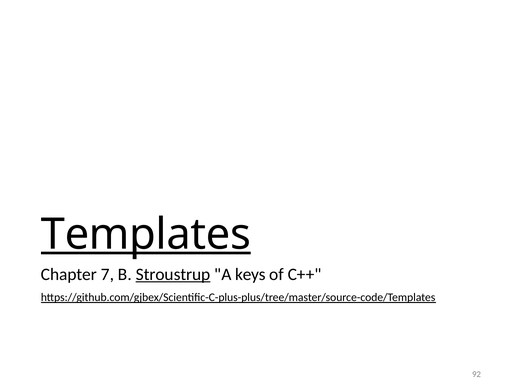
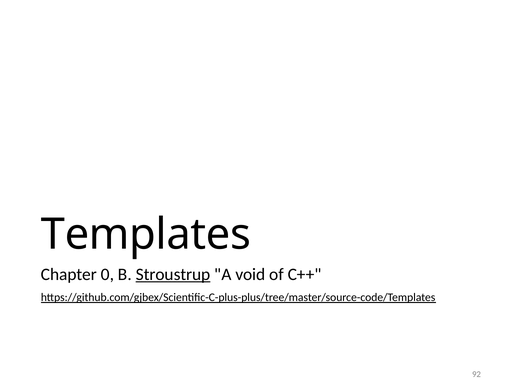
Templates underline: present -> none (146, 234)
7: 7 -> 0 (107, 274)
keys: keys -> void (250, 274)
